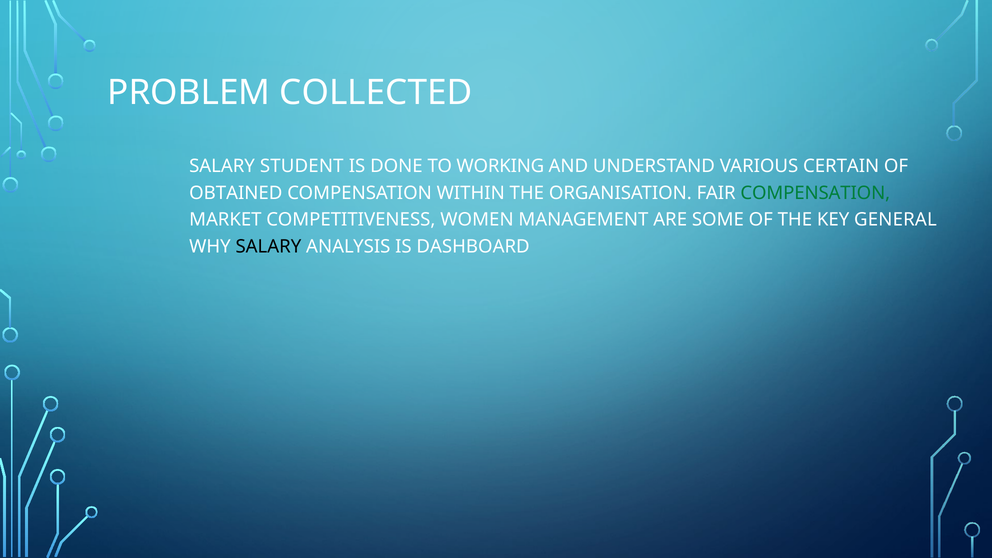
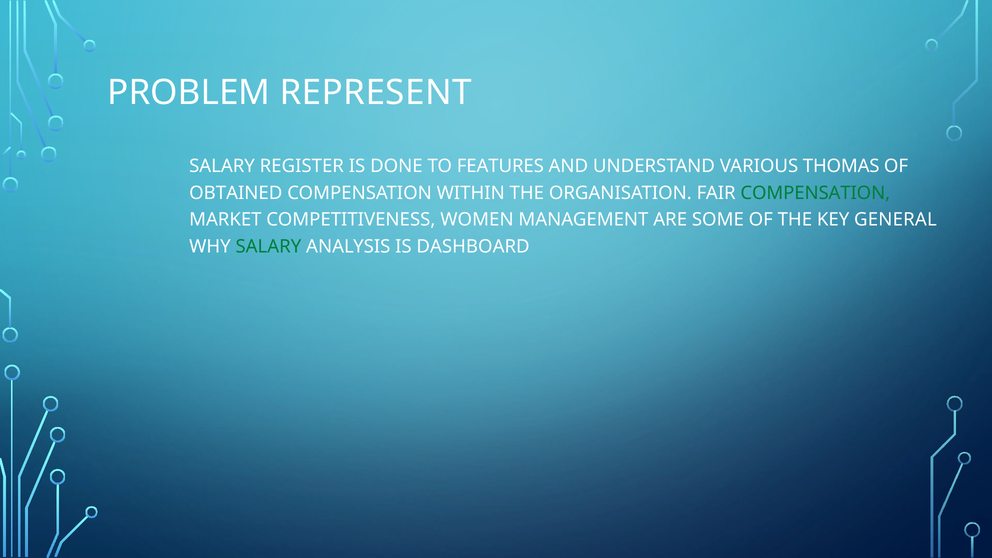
COLLECTED: COLLECTED -> REPRESENT (376, 93)
STUDENT: STUDENT -> REGISTER (302, 166)
WORKING: WORKING -> FEATURES (500, 166)
CERTAIN: CERTAIN -> THOMAS (841, 166)
SALARY colour: black -> green (268, 246)
